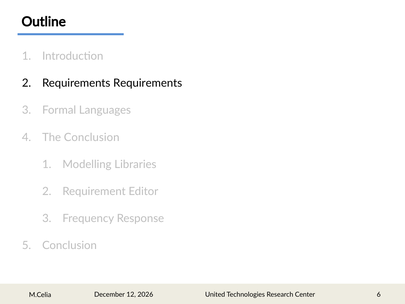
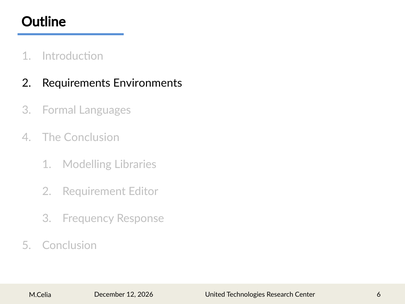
Requirements Requirements: Requirements -> Environments (148, 83)
